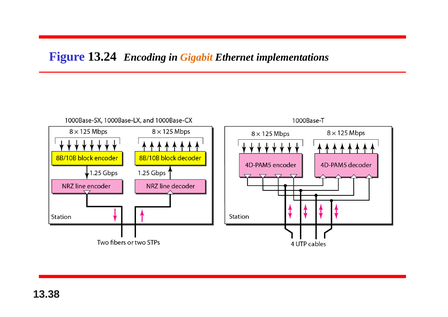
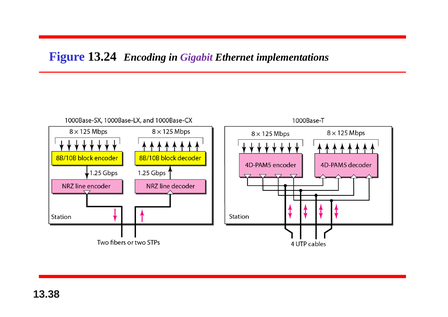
Gigabit colour: orange -> purple (196, 57)
